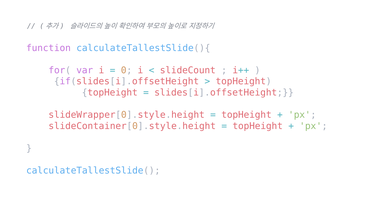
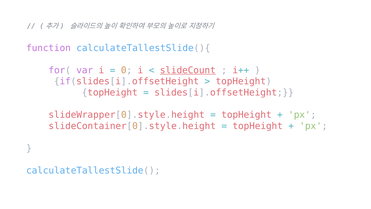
slideCount underline: none -> present (188, 70)
